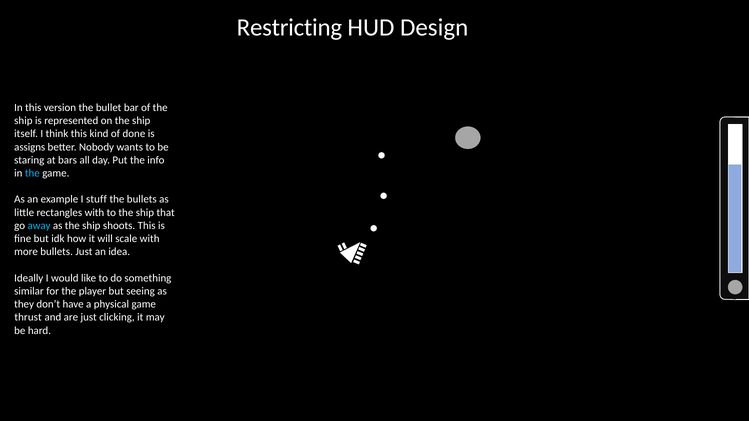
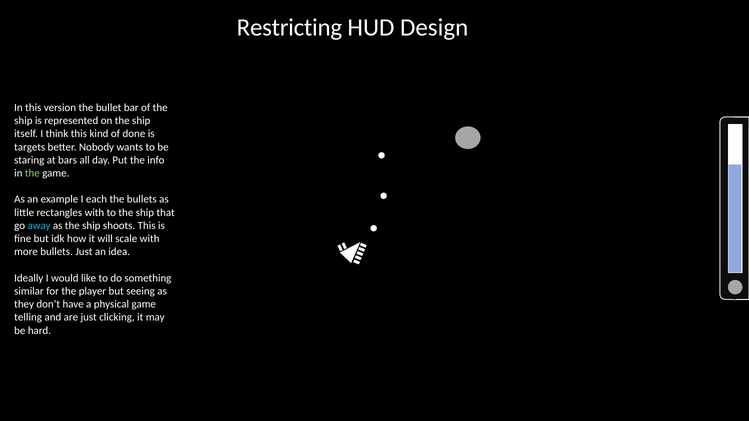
assigns: assigns -> targets (30, 147)
the colour: light blue -> light green (32, 173)
stuff: stuff -> each (97, 200)
thrust: thrust -> telling (28, 318)
